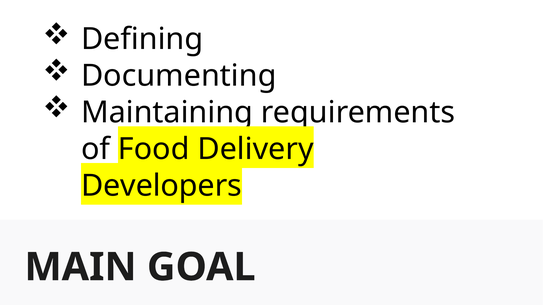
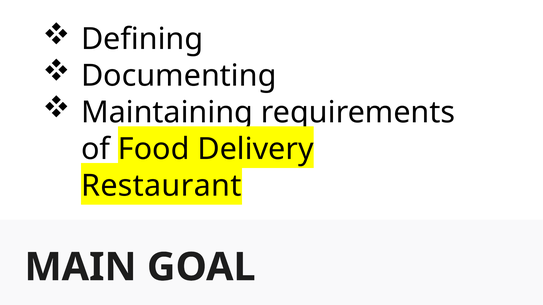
Developers: Developers -> Restaurant (161, 186)
